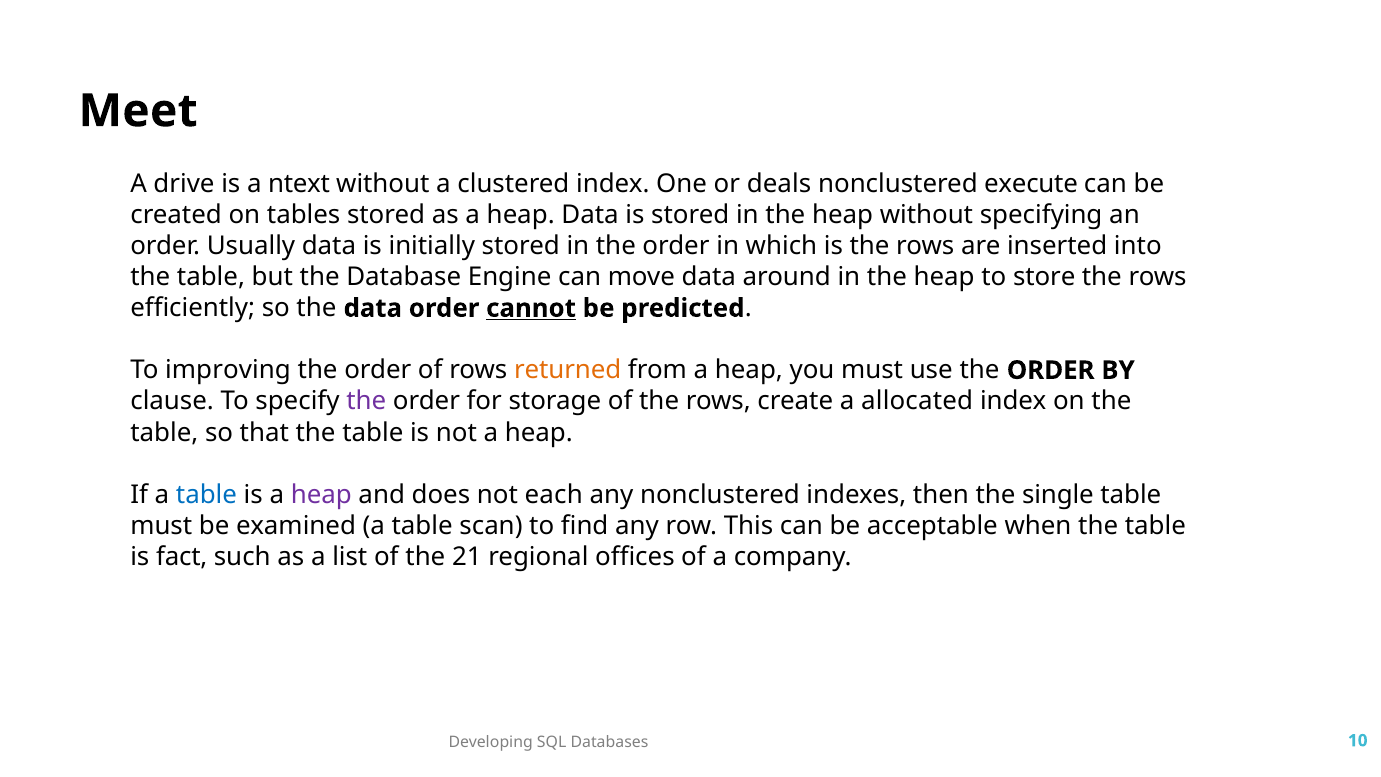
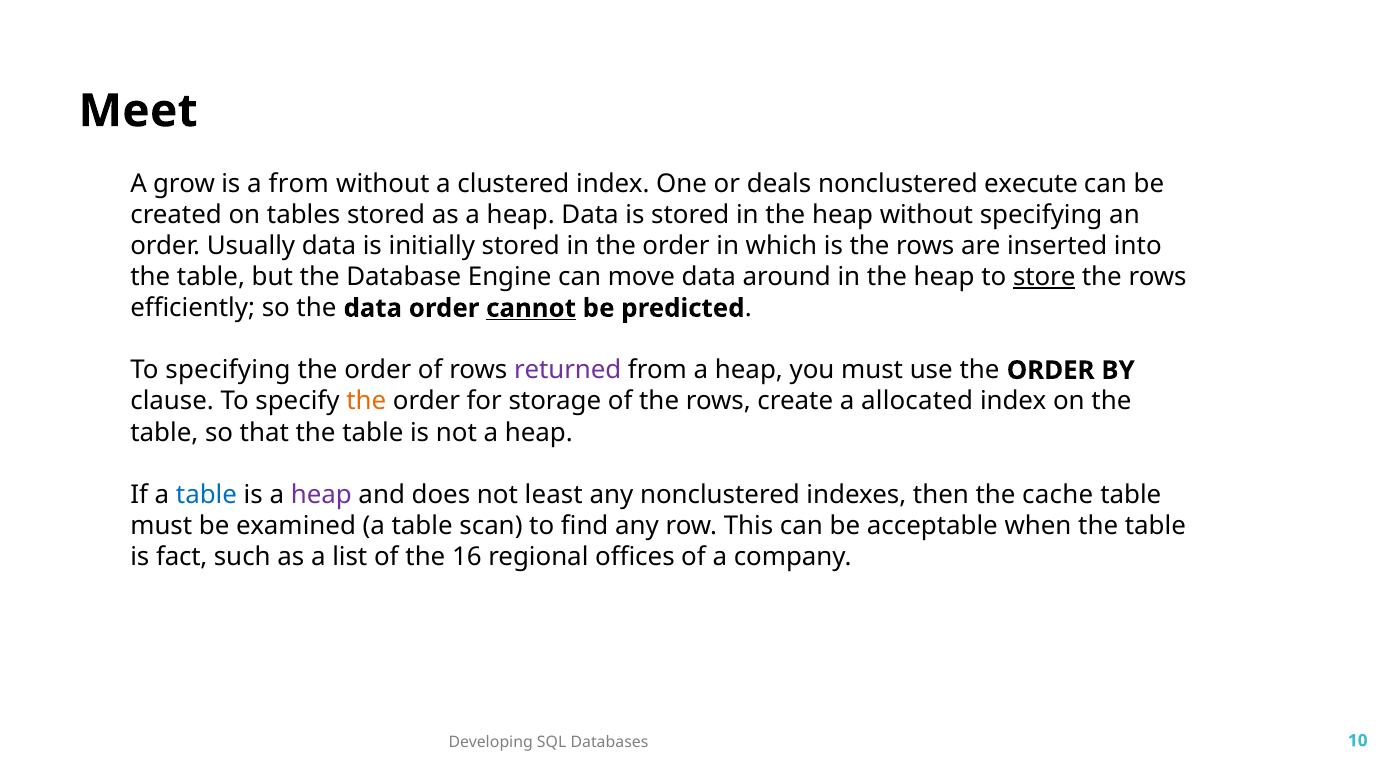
drive: drive -> grow (184, 184)
a ntext: ntext -> from (299, 184)
store underline: none -> present (1044, 277)
To improving: improving -> specifying (228, 370)
returned colour: orange -> purple (568, 370)
the colour: purple -> orange (366, 401)
each: each -> least (554, 495)
single: single -> cache (1058, 495)
21: 21 -> 16 (467, 557)
